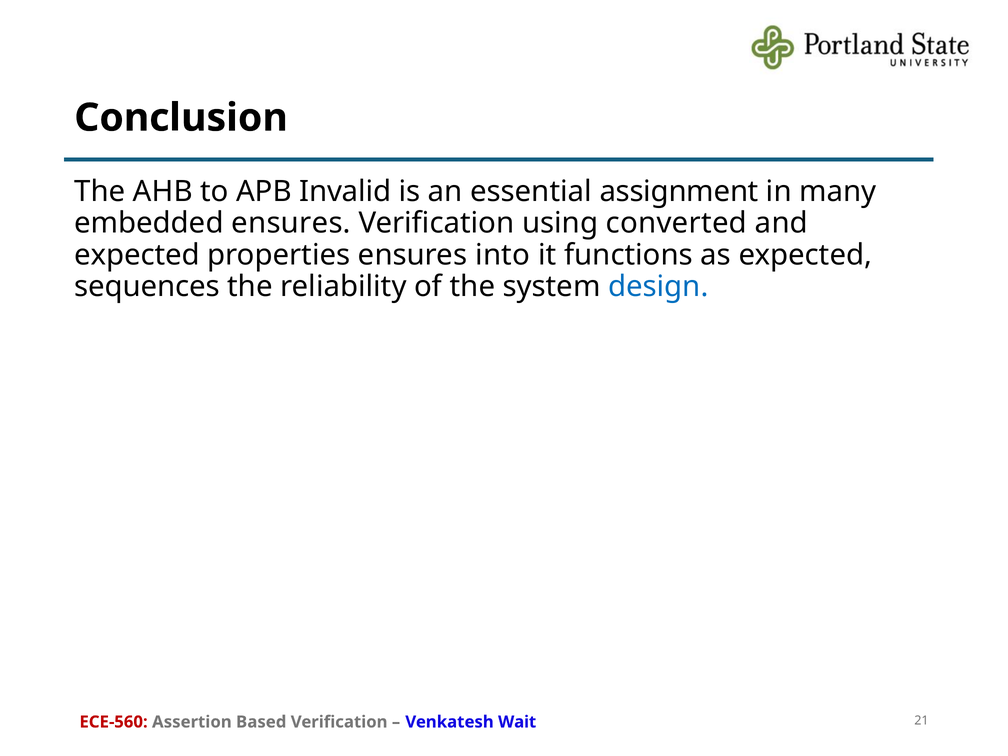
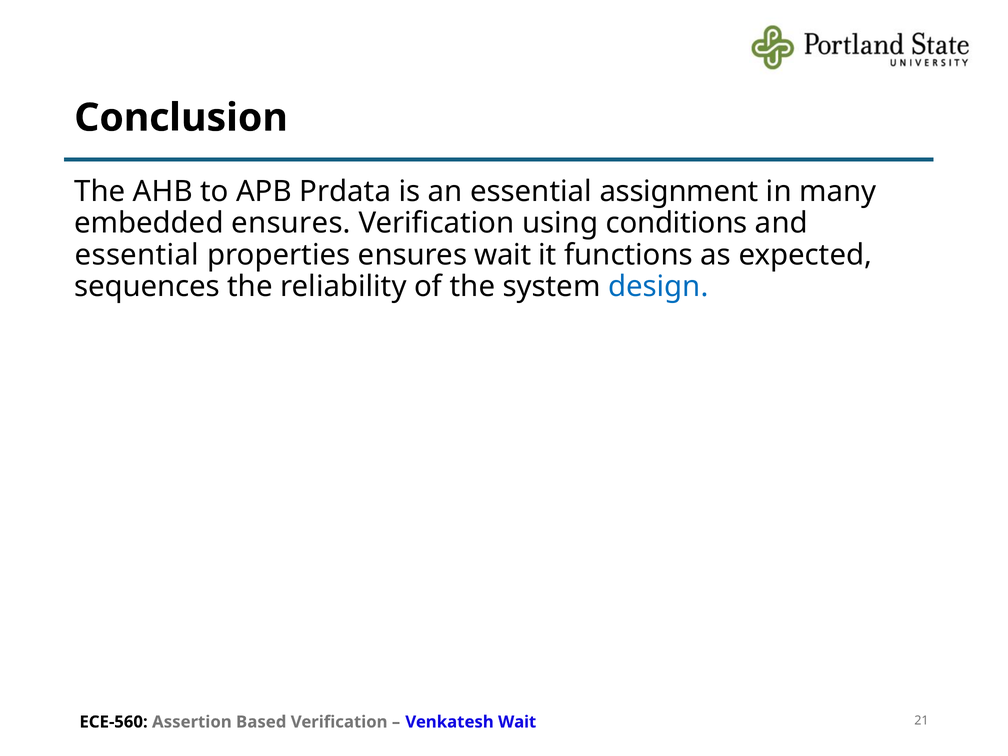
Invalid: Invalid -> Prdata (345, 192)
converted: converted -> conditions (677, 223)
expected: expected -> essential (137, 255)
ensures into: into -> wait (503, 255)
ECE-560 colour: red -> black (114, 722)
